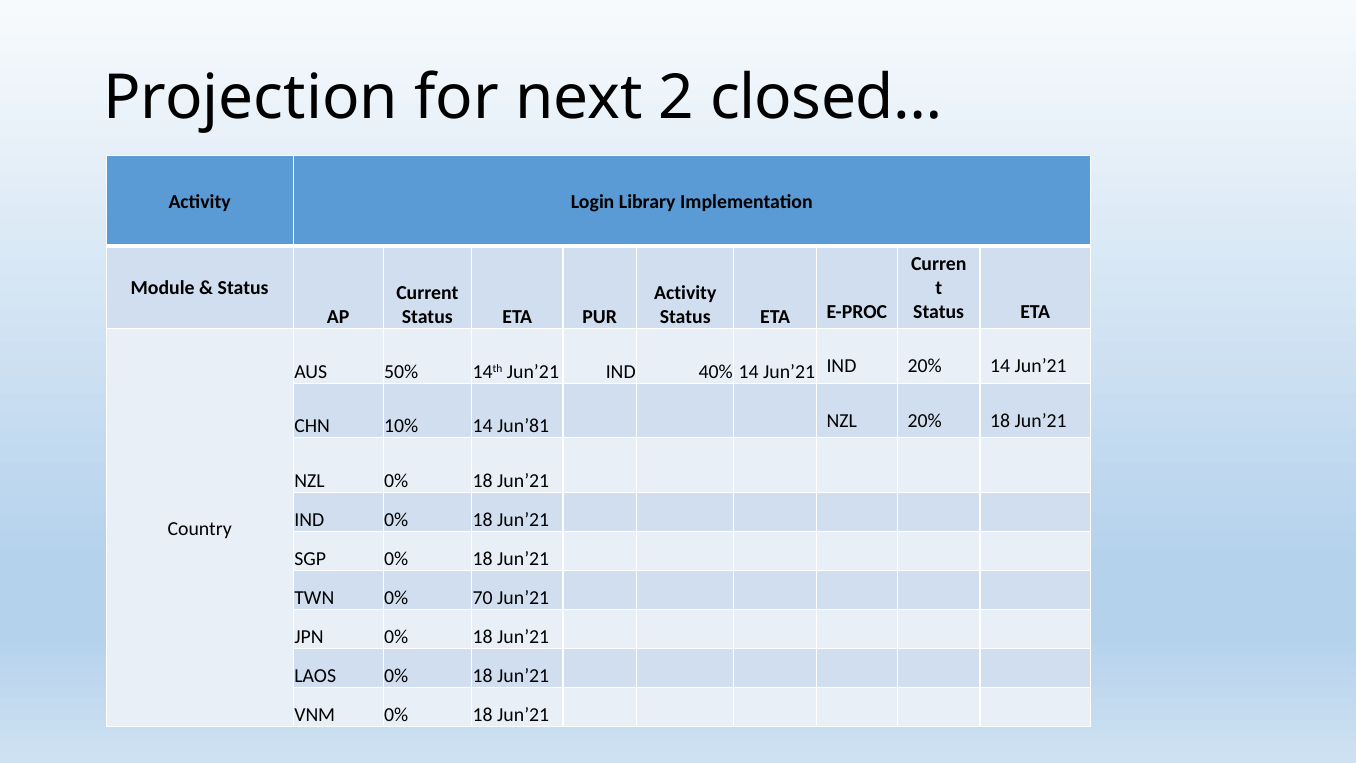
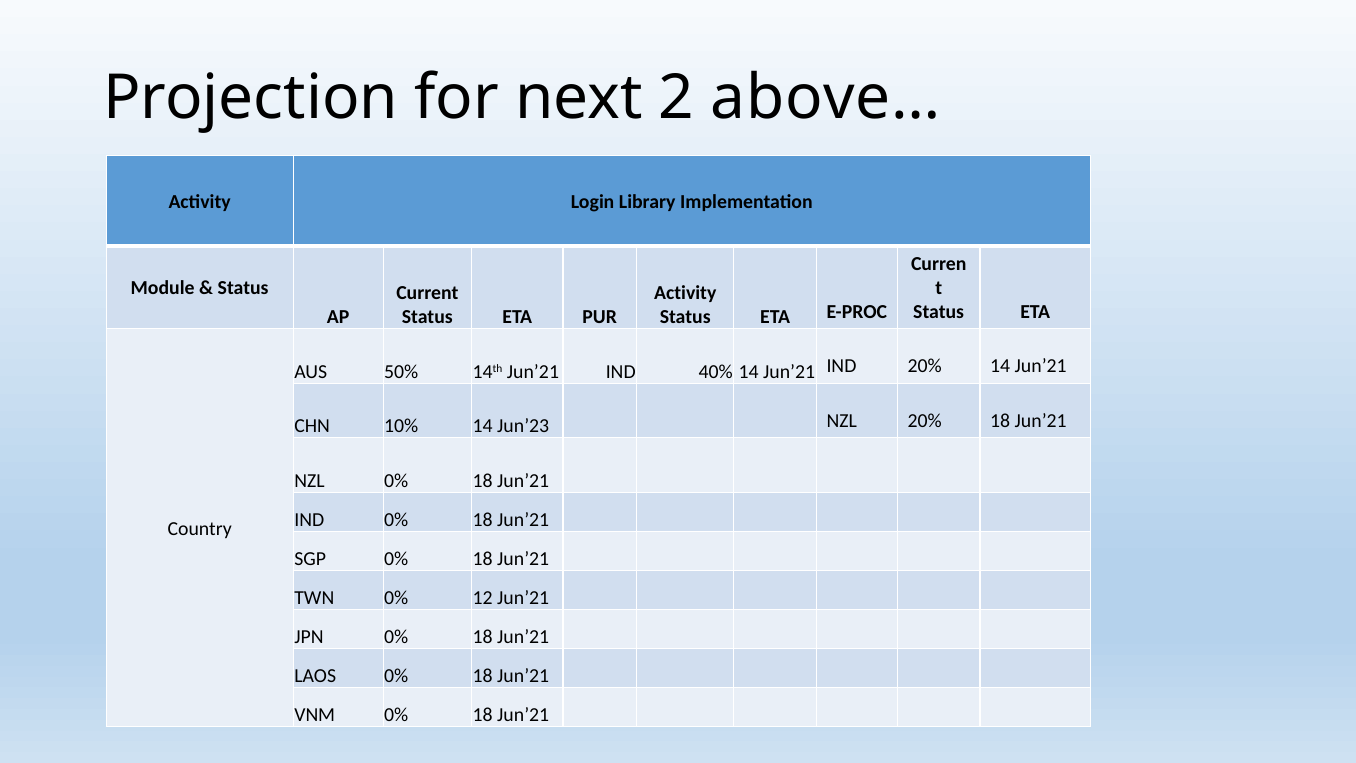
closed…: closed… -> above… (826, 98)
Jun’81: Jun’81 -> Jun’23 (523, 426)
70: 70 -> 12 (483, 598)
